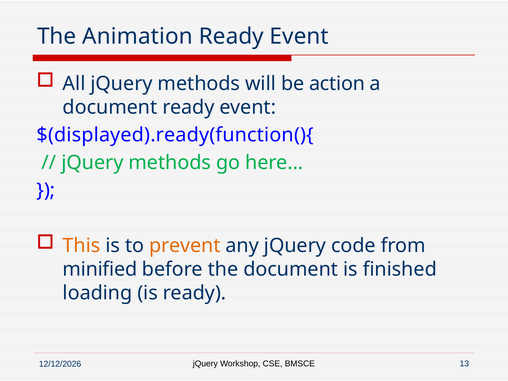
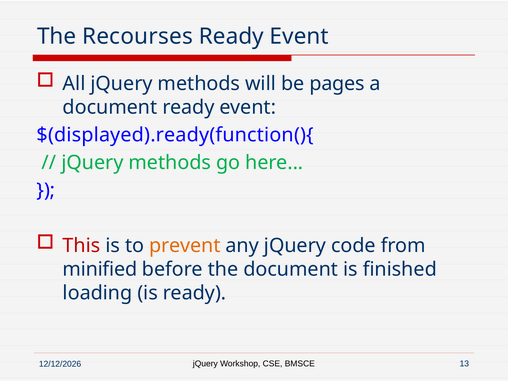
Animation: Animation -> Recourses (137, 36)
action: action -> pages (337, 84)
This colour: orange -> red (82, 246)
